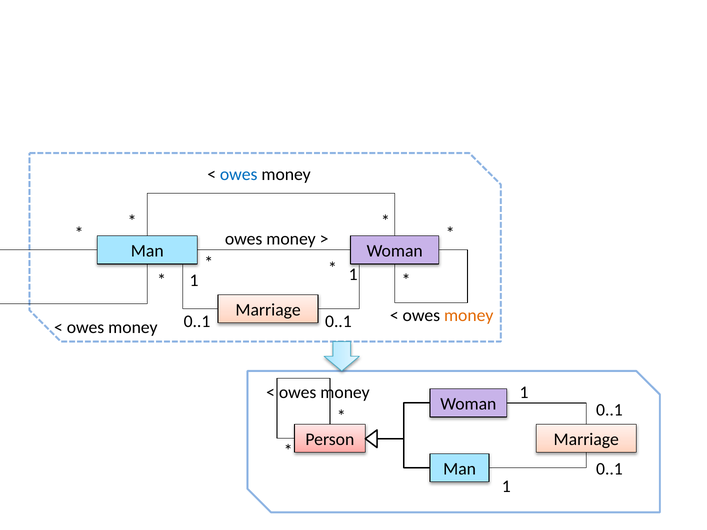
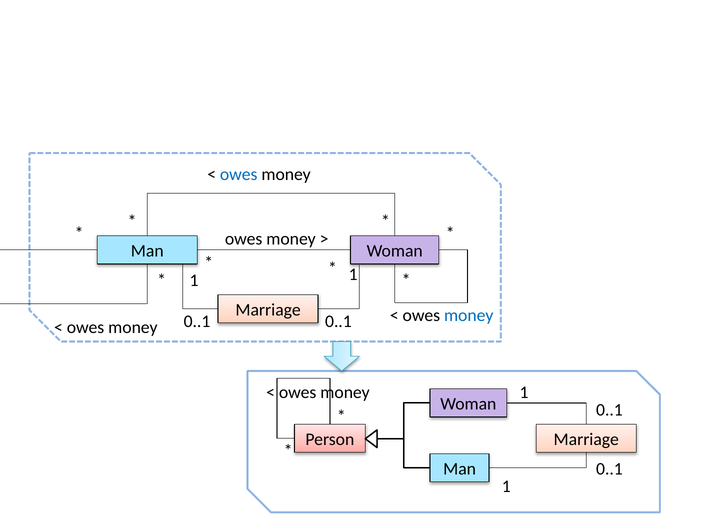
money colour: orange -> blue (469, 316)
